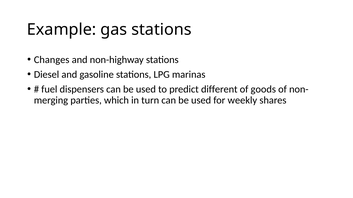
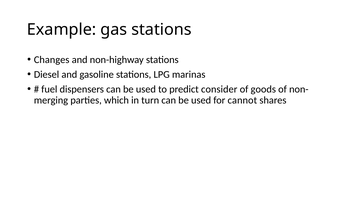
different: different -> consider (219, 89)
weekly: weekly -> cannot (242, 101)
